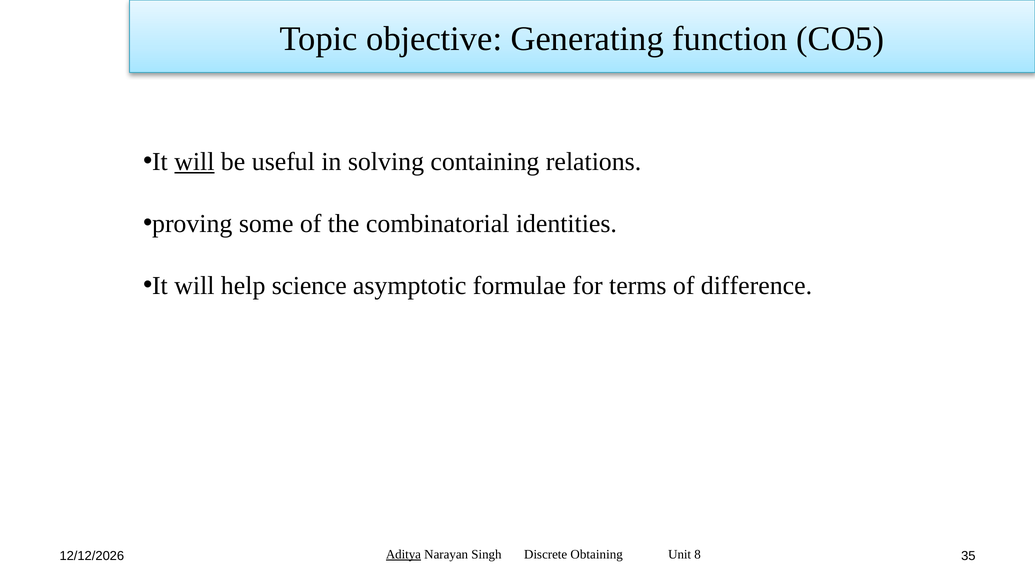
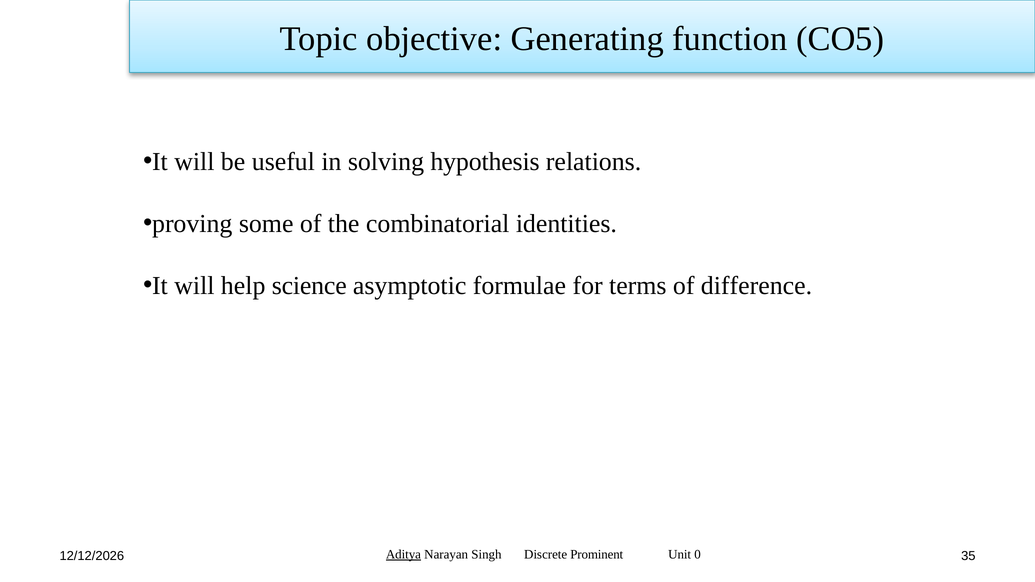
will underline: present -> none (194, 162)
containing: containing -> hypothesis (485, 162)
Obtaining: Obtaining -> Prominent (597, 555)
8: 8 -> 0 (698, 555)
